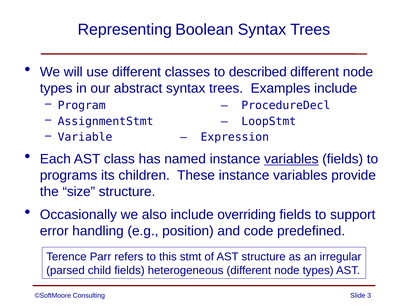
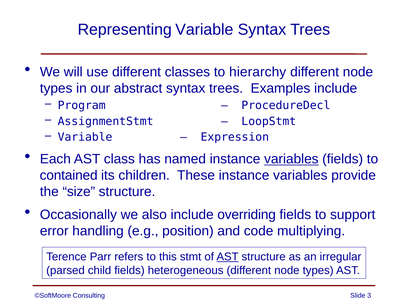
Representing Boolean: Boolean -> Variable (204, 30)
described: described -> hierarchy (258, 72)
programs: programs -> contained (69, 175)
predefined: predefined -> multiplying (311, 231)
AST underline: none -> present (228, 257)
